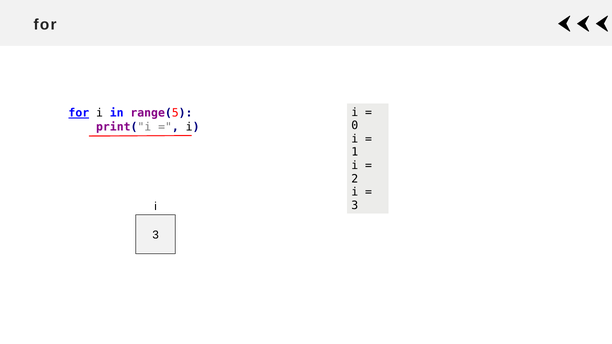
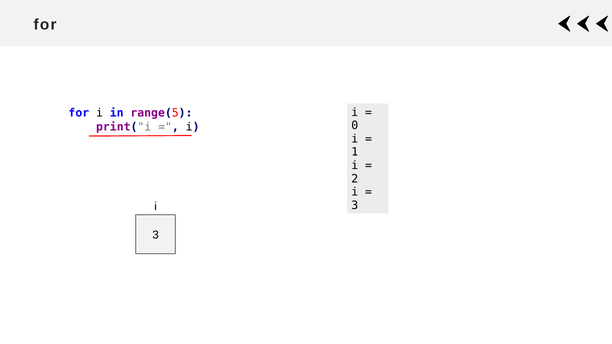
for underline: present -> none (79, 113)
